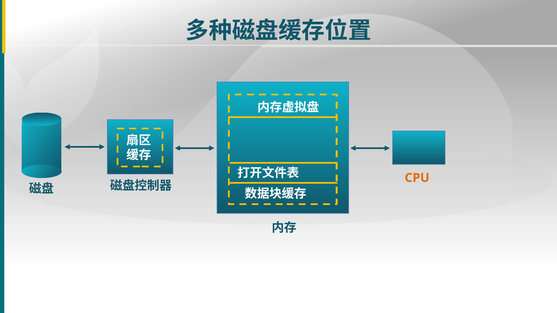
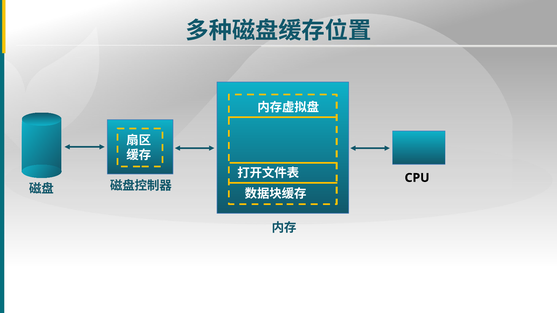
CPU colour: orange -> black (417, 178)
